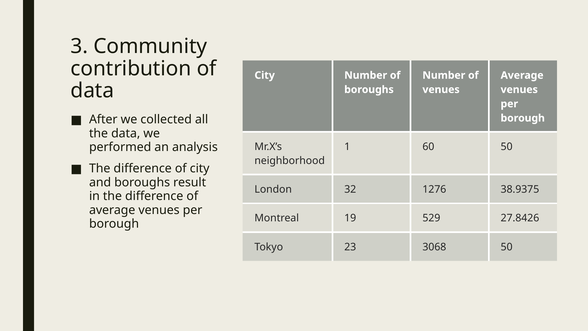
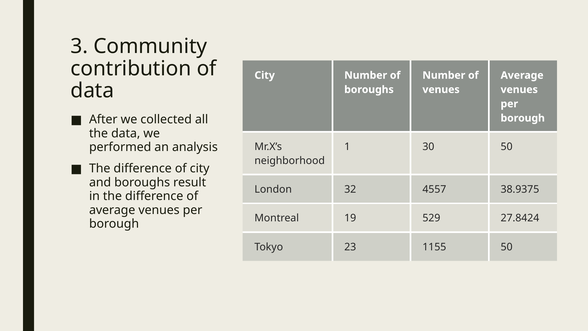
60: 60 -> 30 (428, 147)
1276: 1276 -> 4557 (434, 189)
27.8426: 27.8426 -> 27.8424 (520, 218)
3068: 3068 -> 1155 (434, 247)
